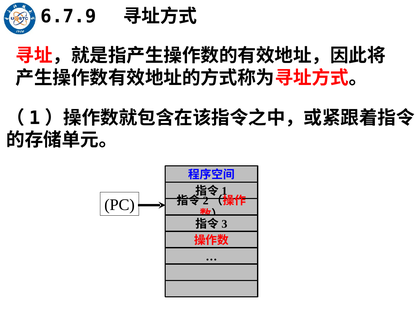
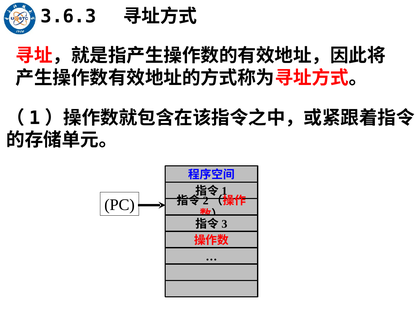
6.7.9: 6.7.9 -> 3.6.3 (68, 16)
